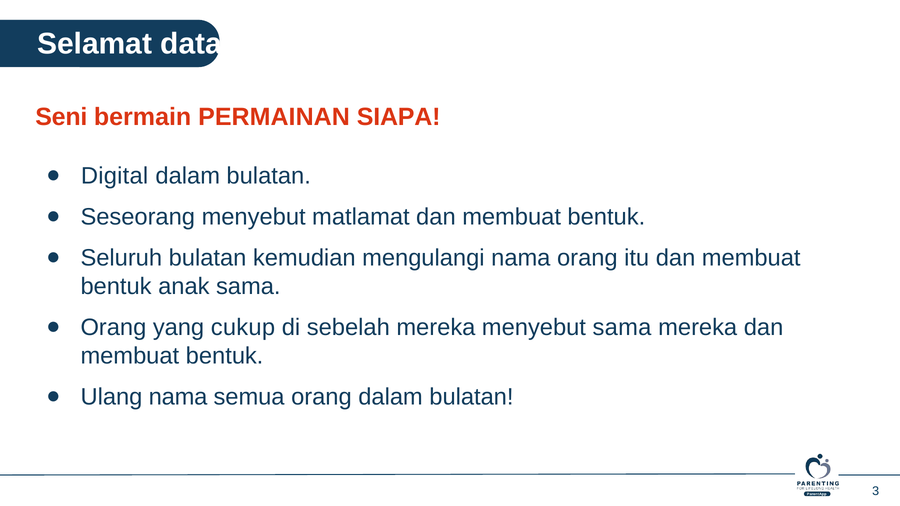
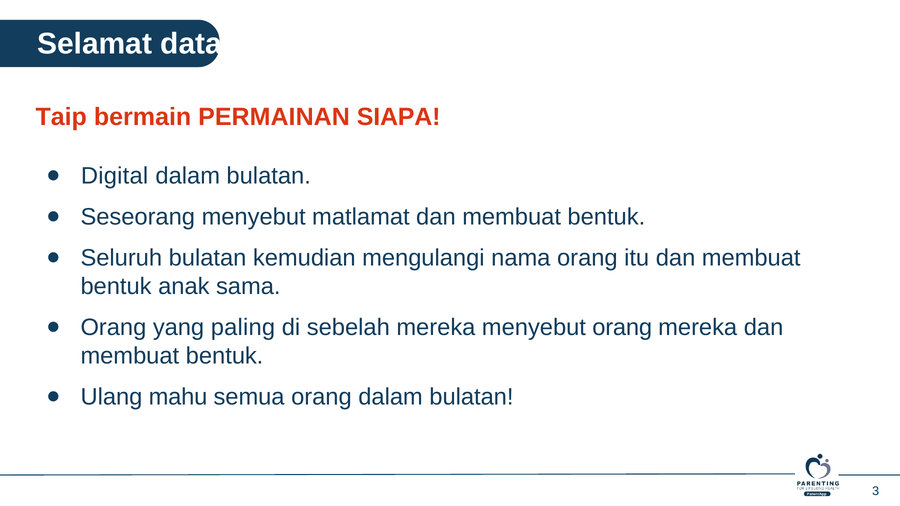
Seni: Seni -> Taip (61, 117)
cukup: cukup -> paling (243, 328)
menyebut sama: sama -> orang (622, 328)
Ulang nama: nama -> mahu (178, 397)
